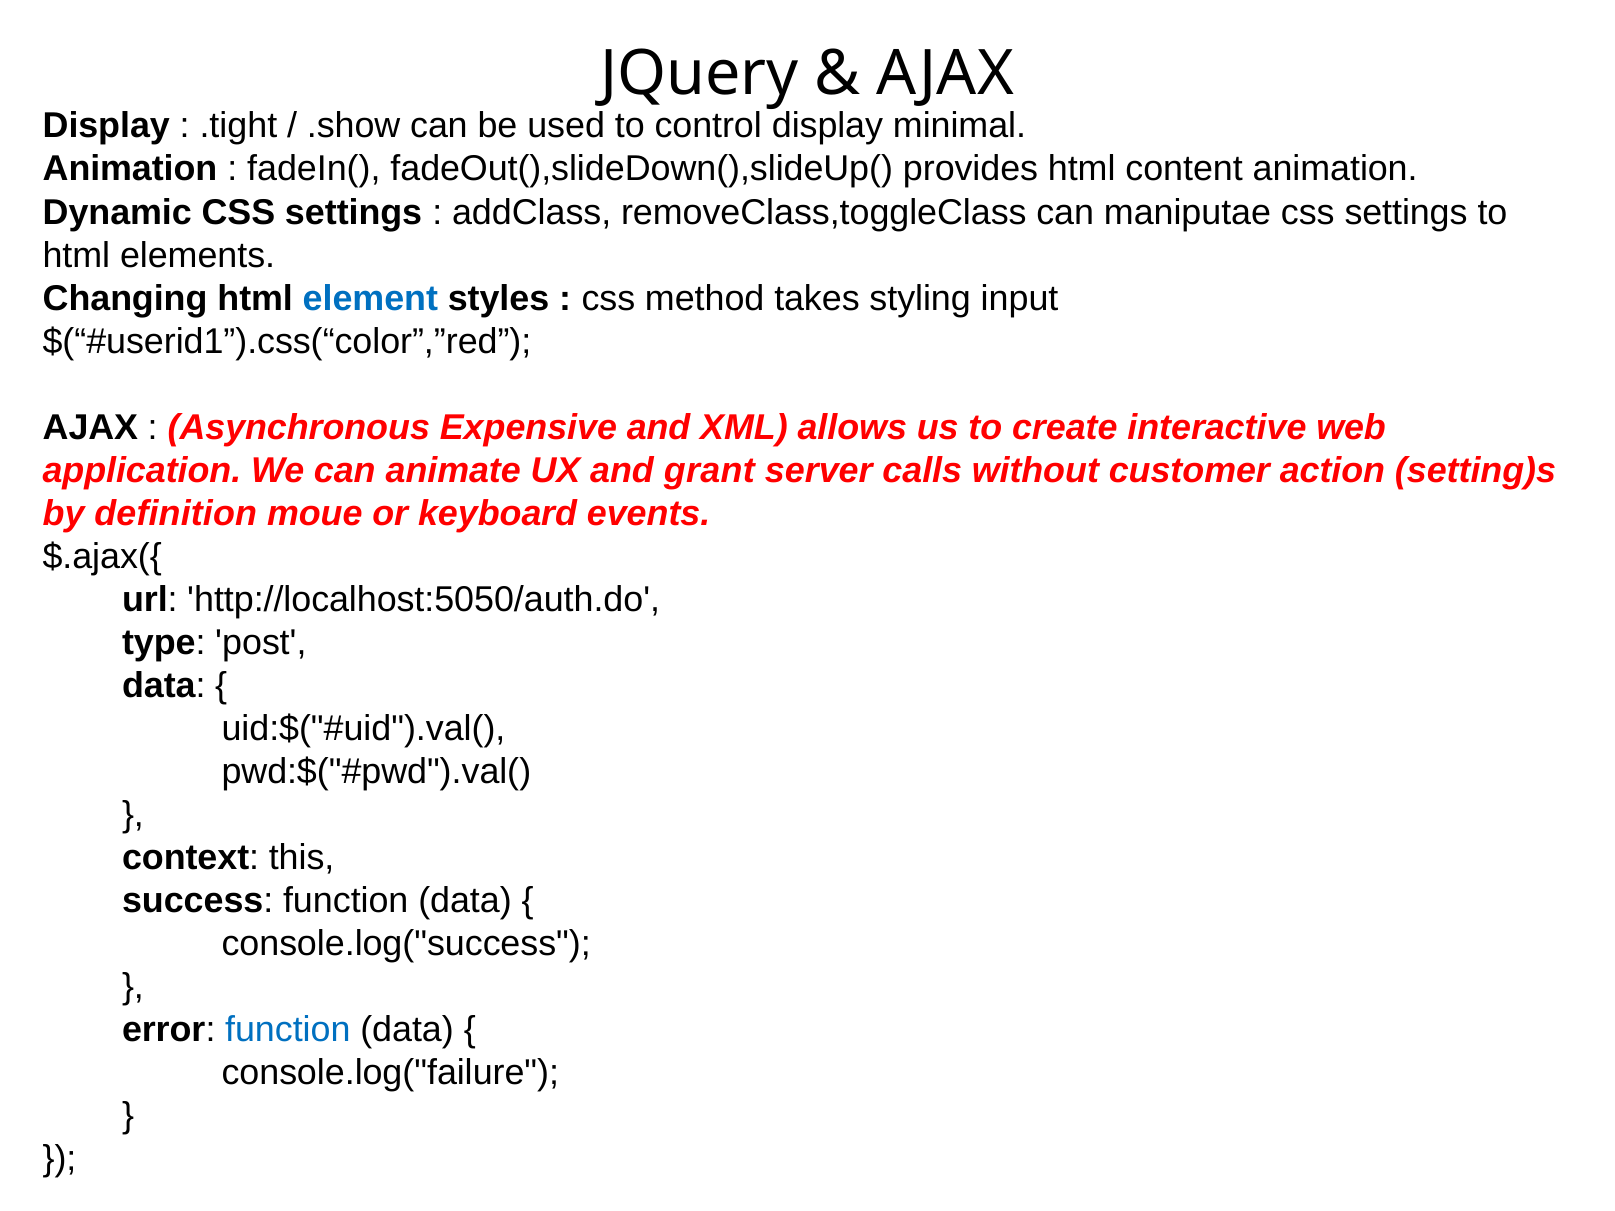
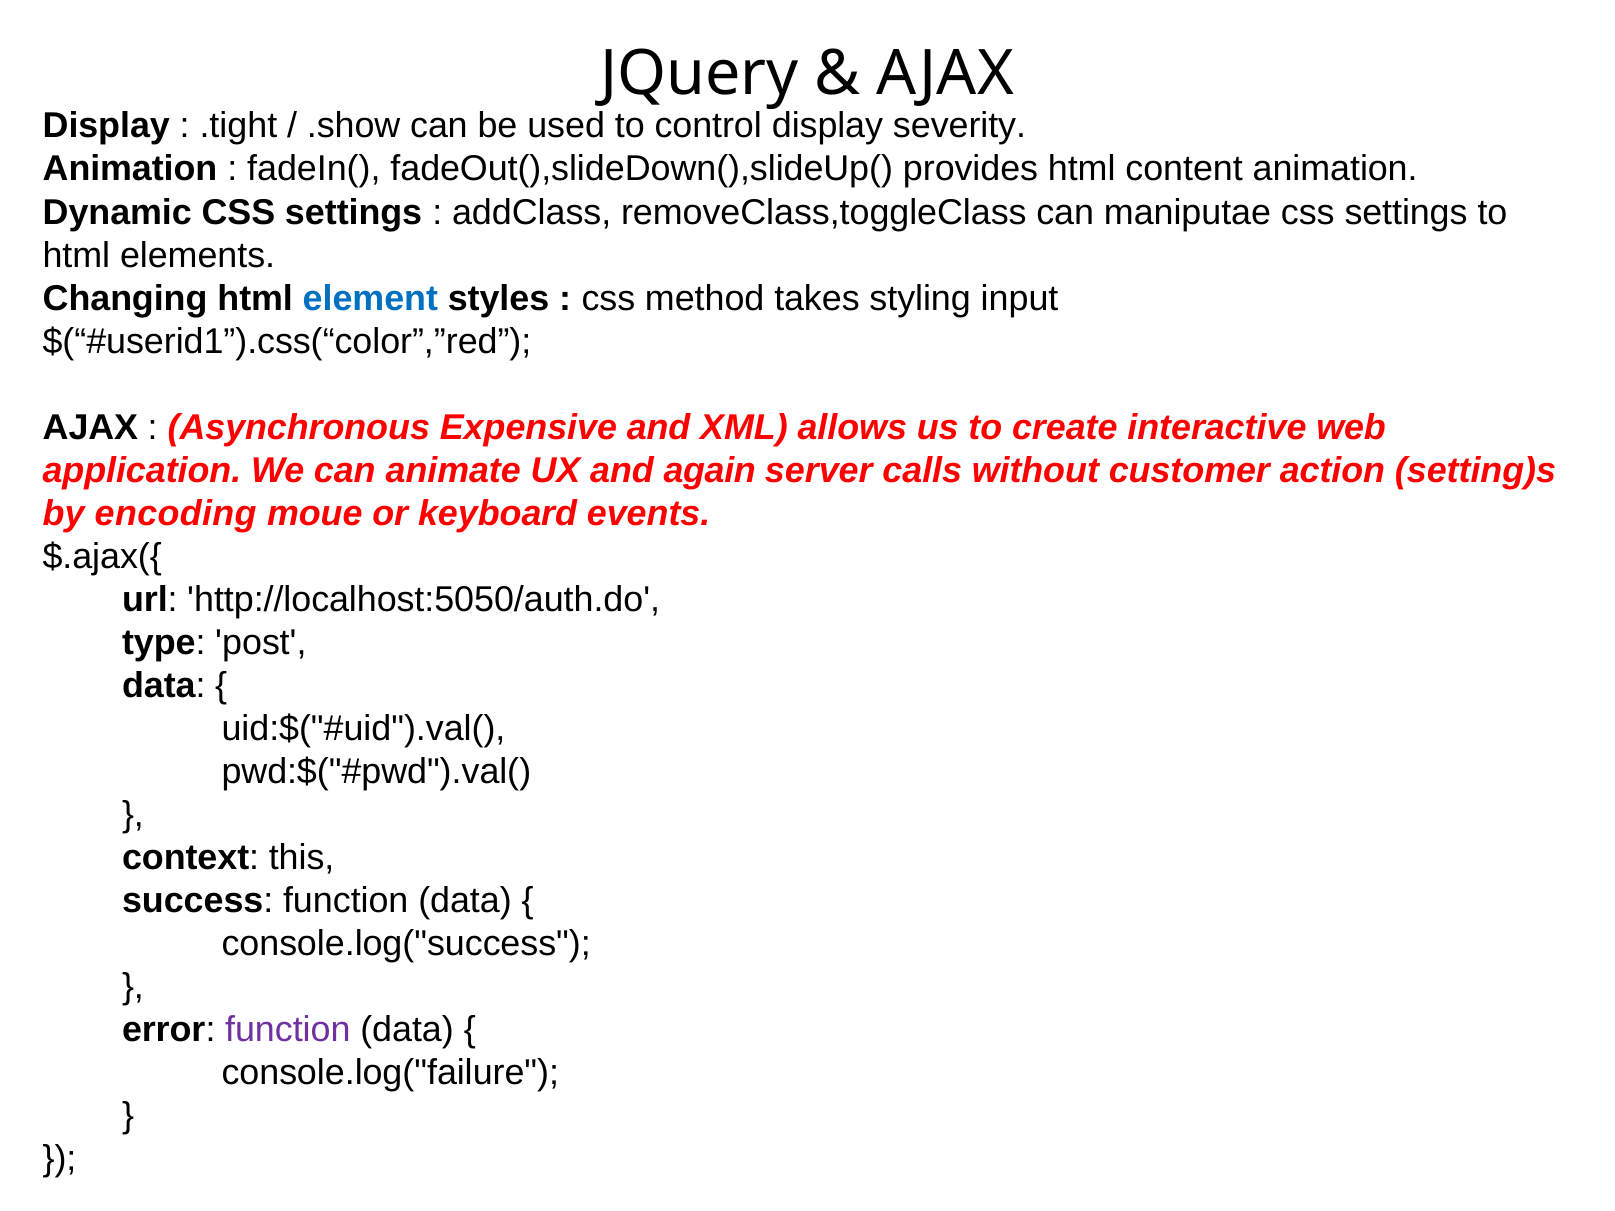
minimal: minimal -> severity (959, 126)
grant: grant -> again (710, 471)
definition: definition -> encoding (176, 514)
function colour: blue -> purple (288, 1030)
